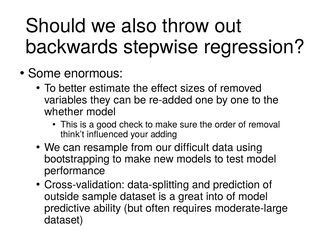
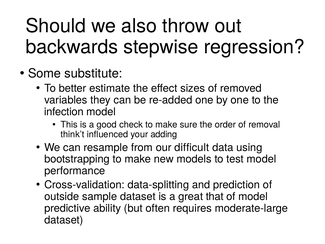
enormous: enormous -> substitute (93, 73)
whether: whether -> infection (64, 112)
into: into -> that (215, 196)
